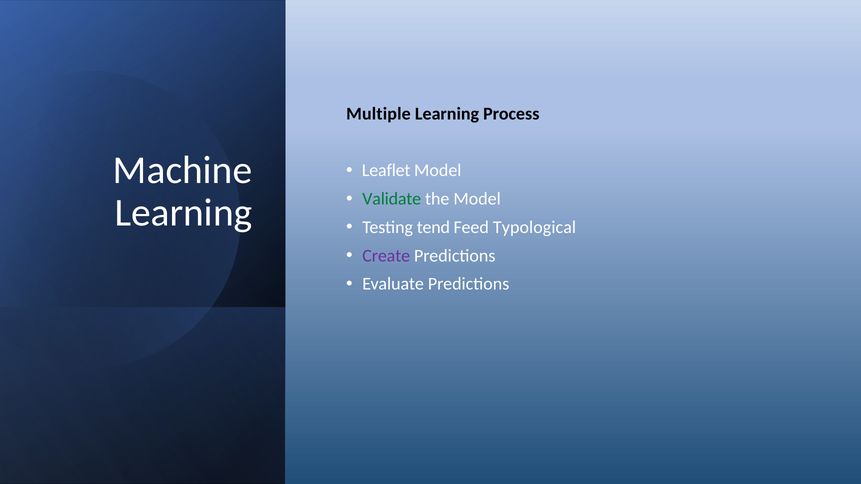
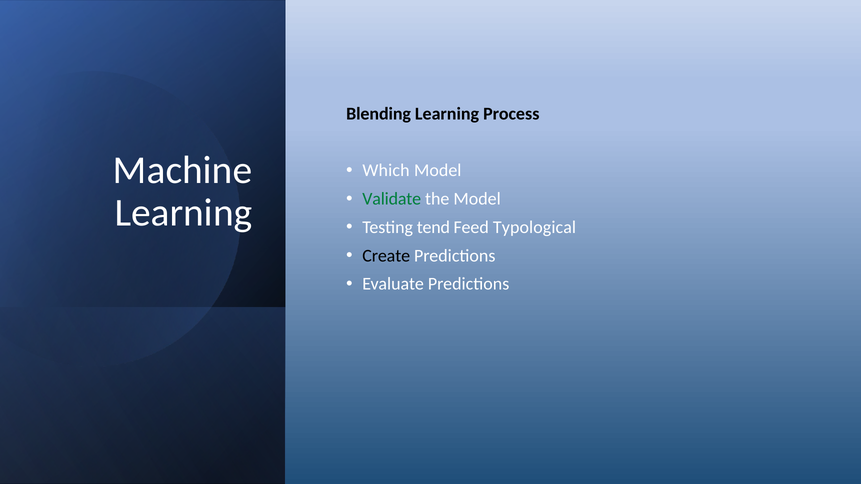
Multiple: Multiple -> Blending (379, 114)
Leaflet: Leaflet -> Which (386, 171)
Create colour: purple -> black (386, 256)
